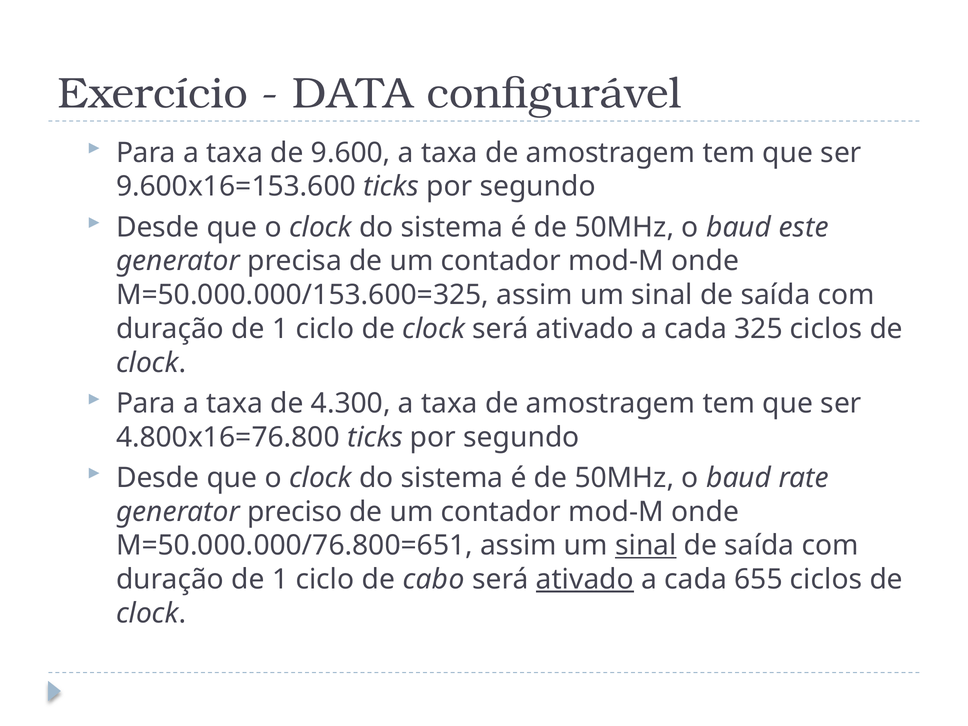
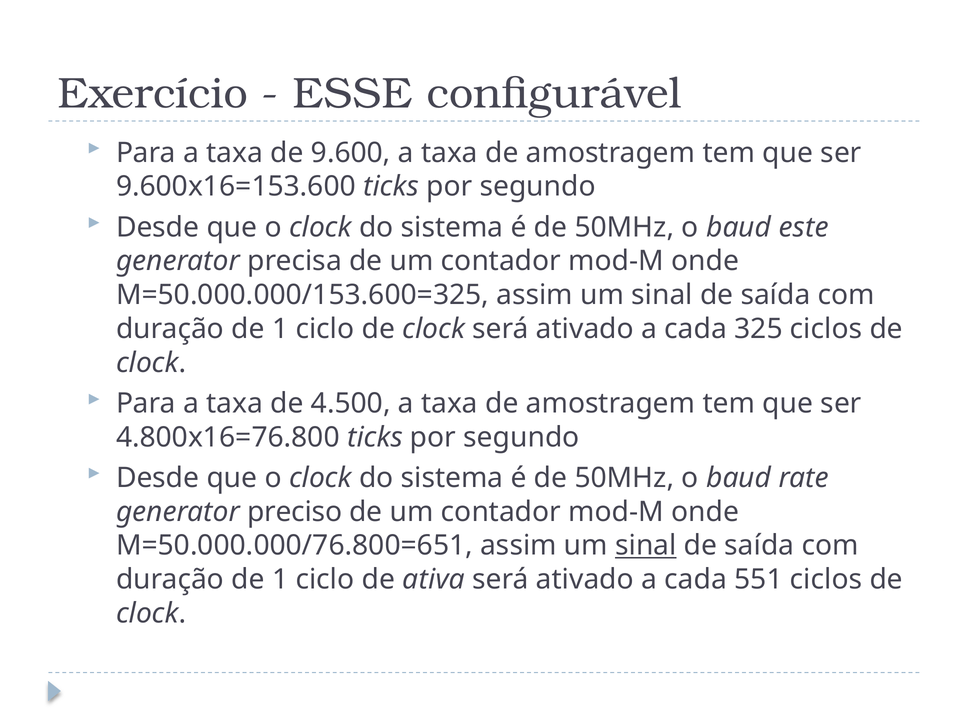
DATA: DATA -> ESSE (353, 93)
4.300: 4.300 -> 4.500 (351, 403)
cabo: cabo -> ativa (434, 579)
ativado underline: present -> none (585, 579)
655: 655 -> 551 (758, 579)
